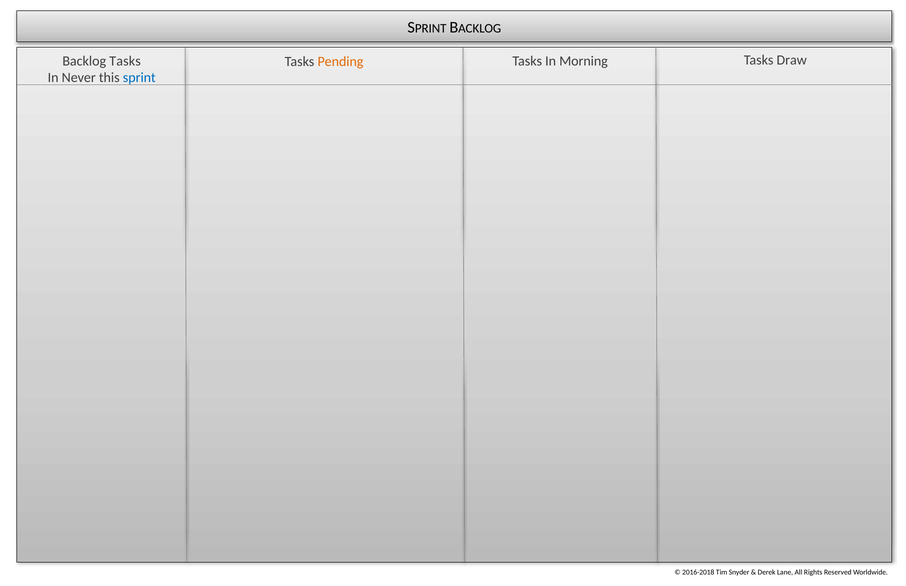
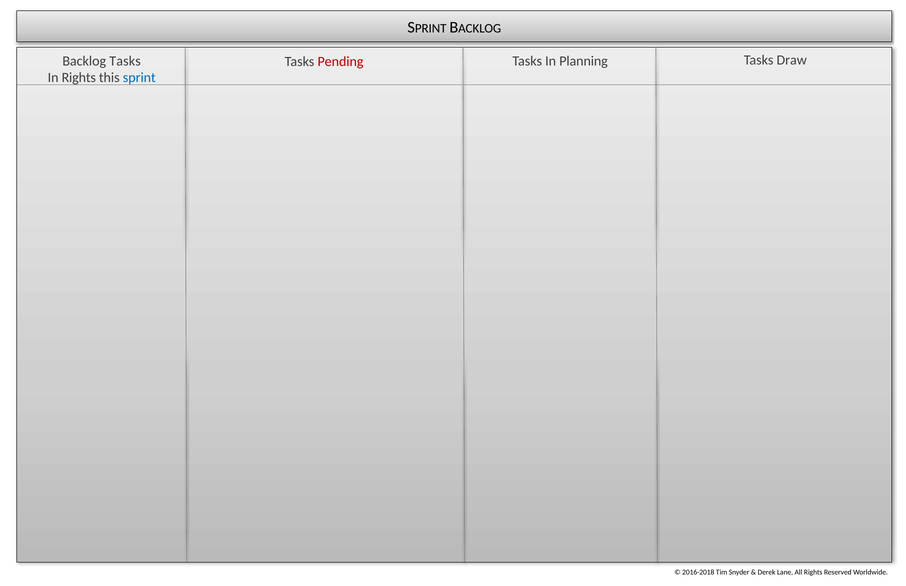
Pending colour: orange -> red (340, 62)
Morning: Morning -> Planning (584, 61)
In Never: Never -> Rights (79, 78)
